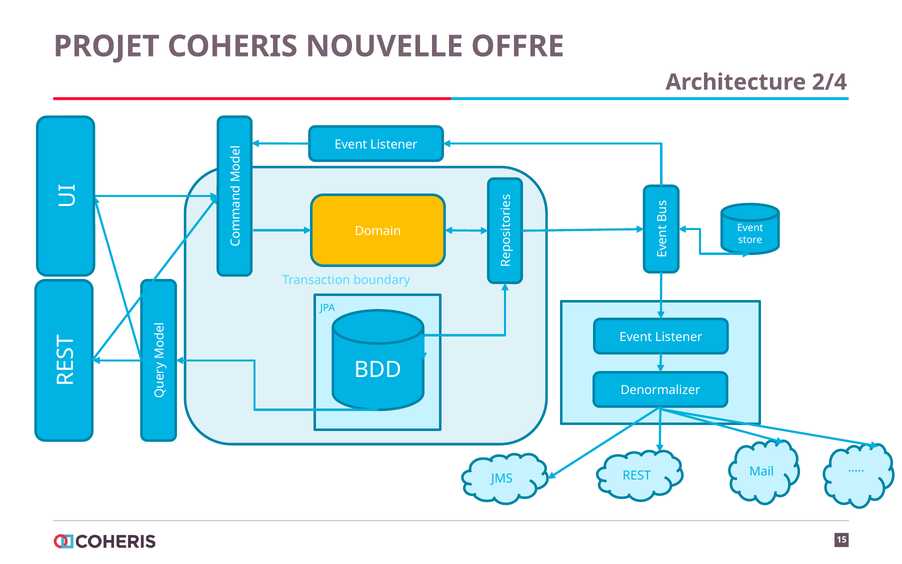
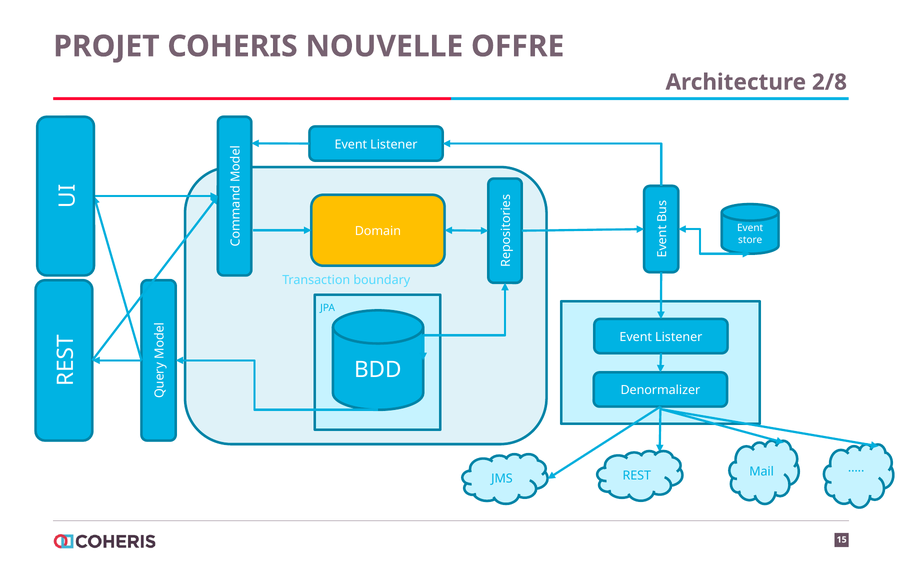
2/4: 2/4 -> 2/8 (829, 82)
